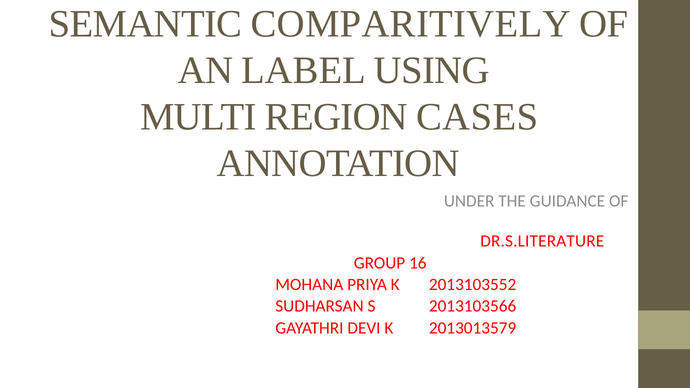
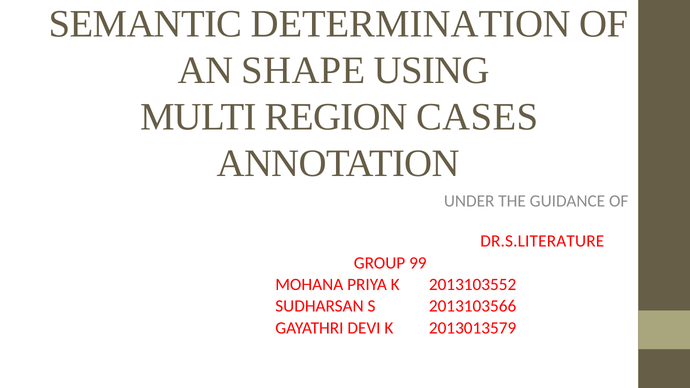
COMPARITIVELY: COMPARITIVELY -> DETERMINATION (411, 24)
LABEL: LABEL -> SHAPE (303, 70)
16: 16 -> 99 (418, 263)
